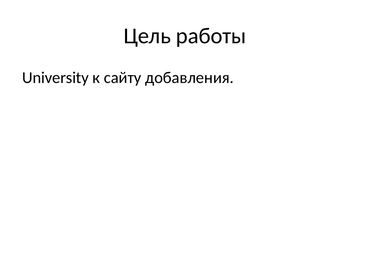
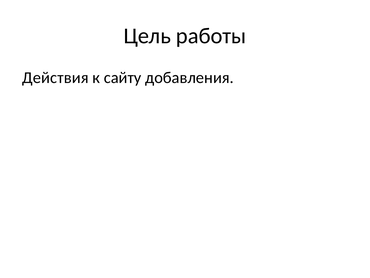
University: University -> Действия (55, 78)
